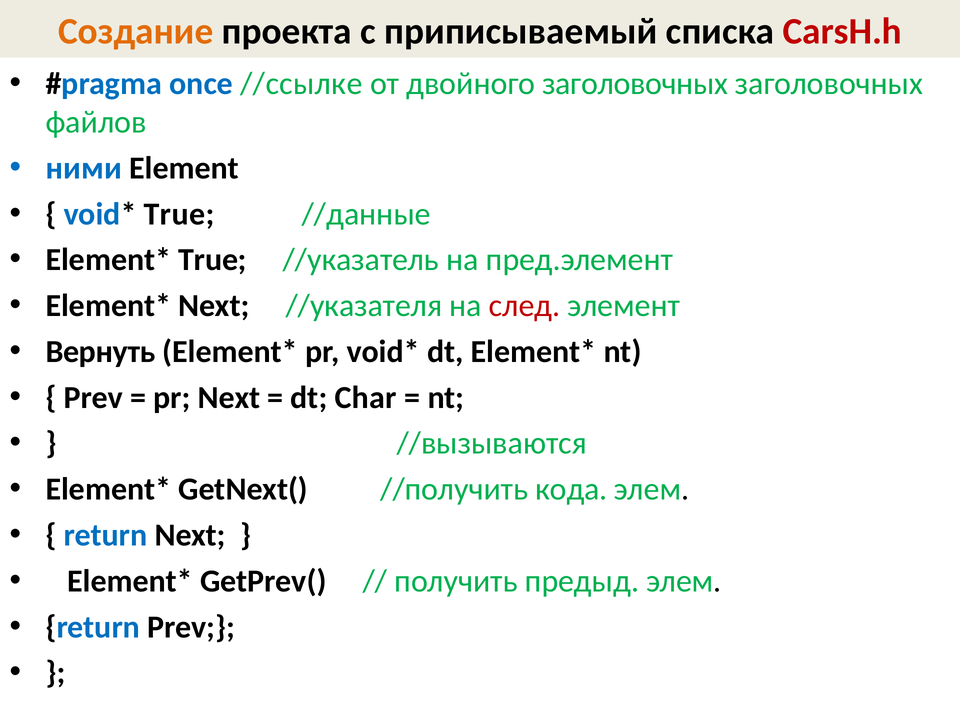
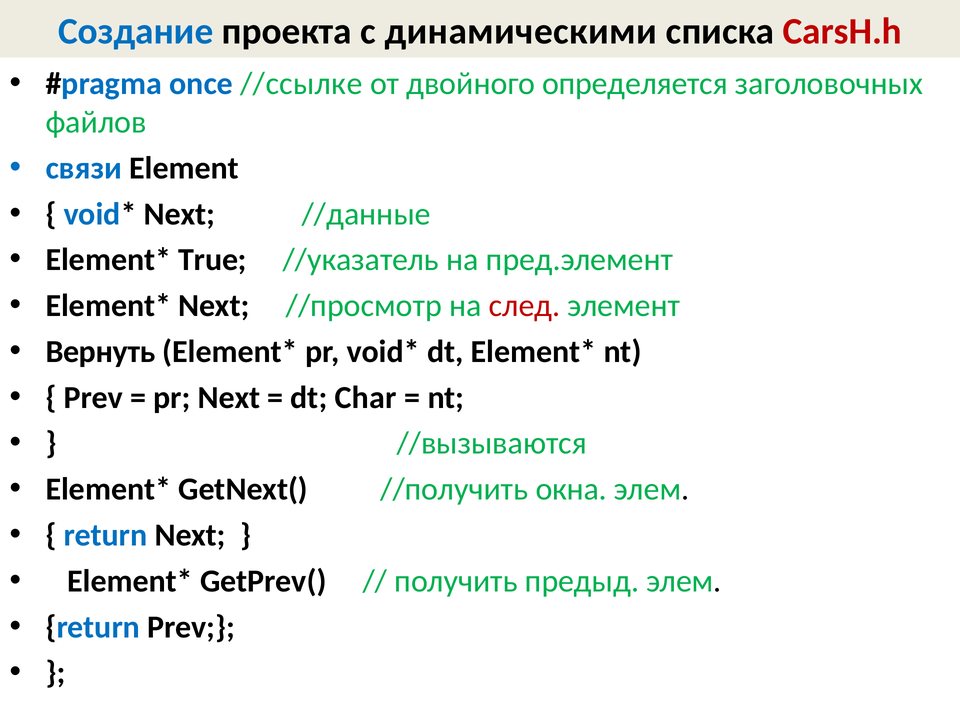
Создание colour: orange -> blue (136, 31)
приписываемый: приписываемый -> динамическими (521, 31)
двойного заголовочных: заголовочных -> определяется (635, 84)
ними: ними -> связи (84, 168)
True: True -> Next (179, 214)
//указателя: //указателя -> //просмотр (364, 306)
кода: кода -> окна (571, 489)
